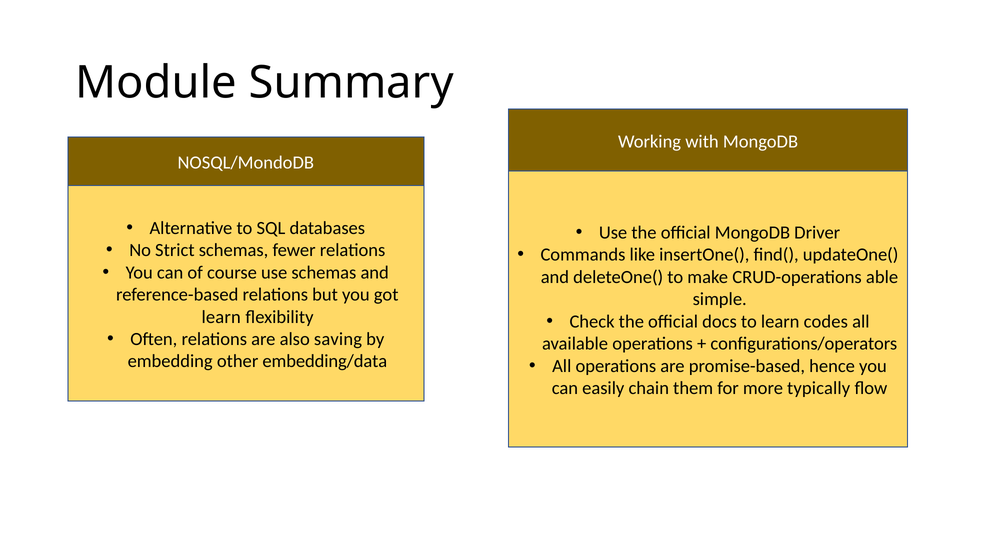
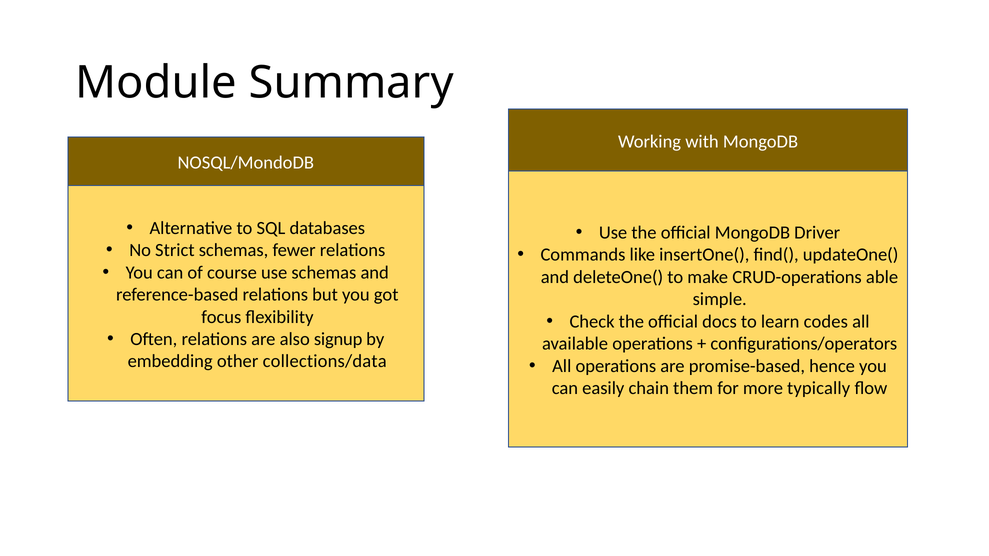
learn: learn -> focus (221, 317)
saving: saving -> signup (338, 339)
embedding/data: embedding/data -> collections/data (325, 362)
